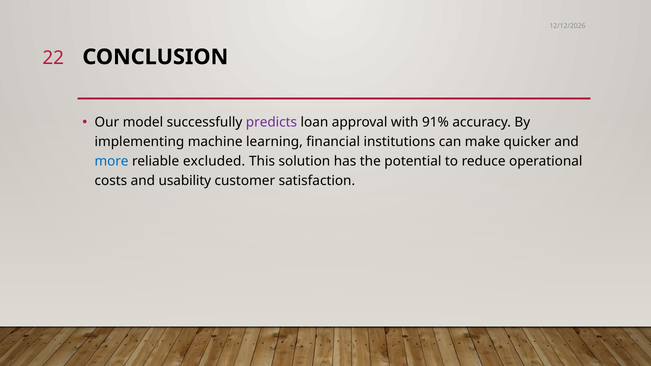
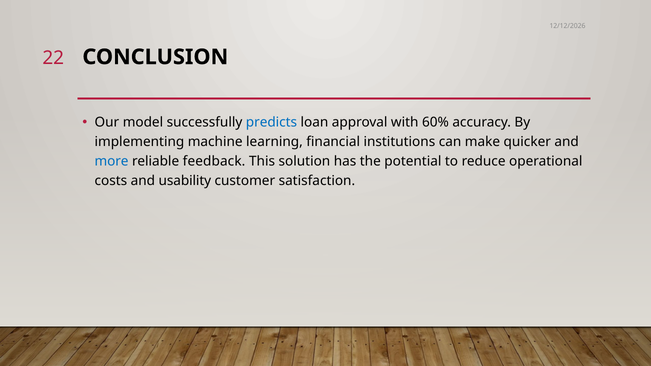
predicts colour: purple -> blue (271, 122)
91%: 91% -> 60% (435, 122)
excluded: excluded -> feedback (214, 161)
